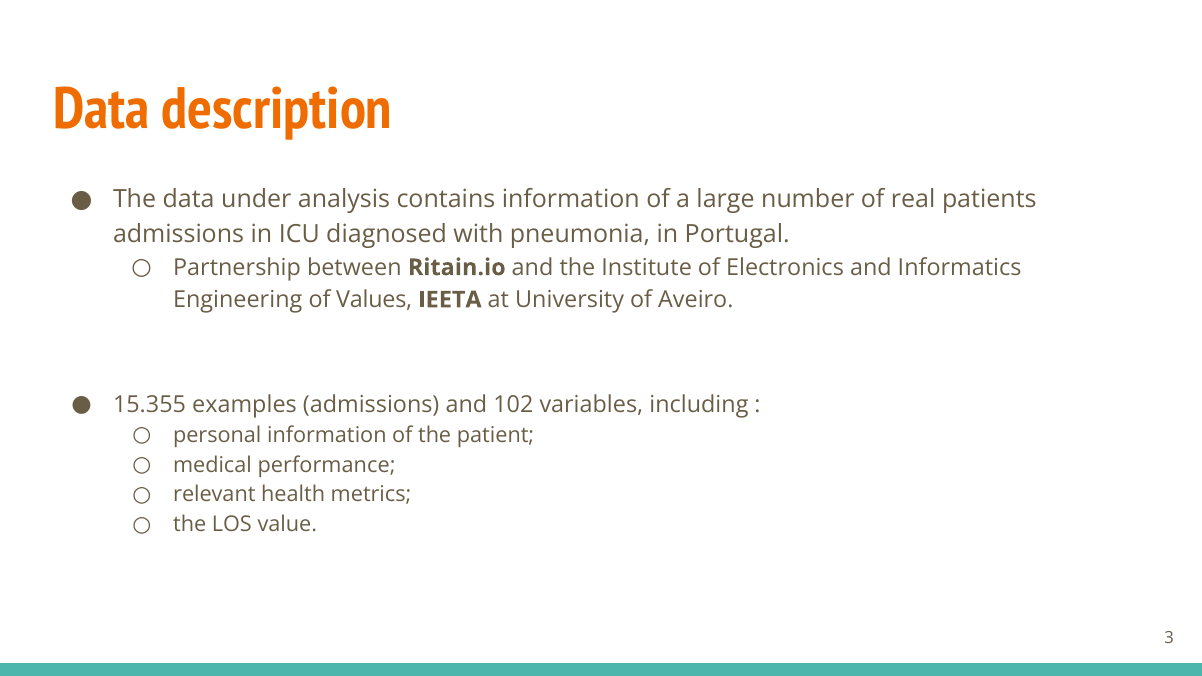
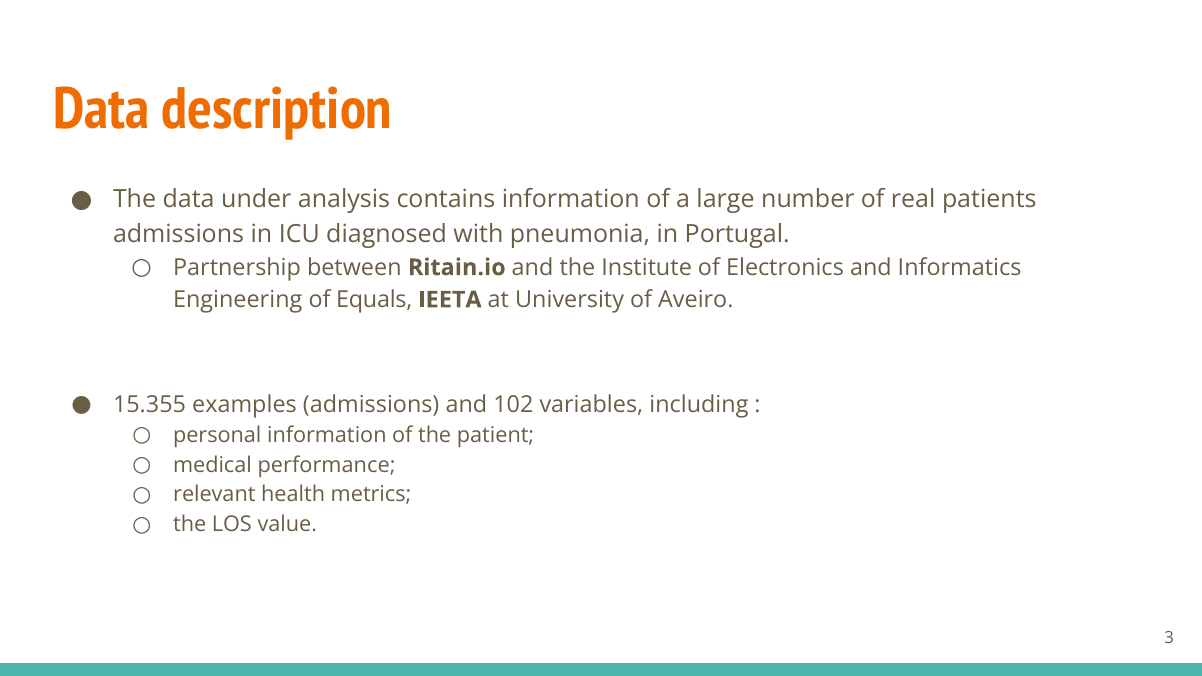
Values: Values -> Equals (374, 300)
